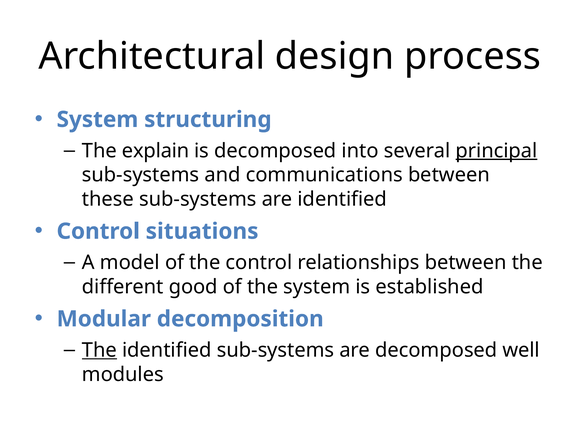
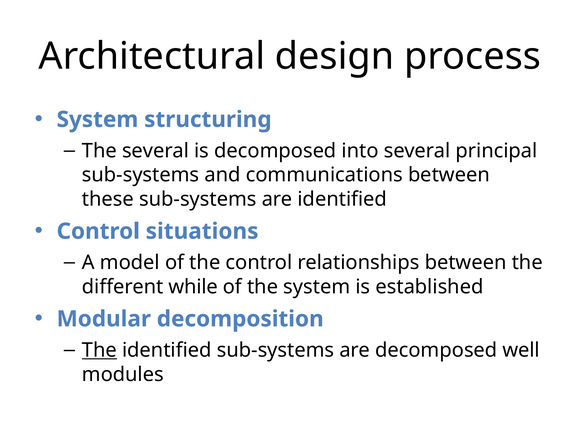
The explain: explain -> several (156, 151)
principal underline: present -> none (496, 151)
good: good -> while (193, 287)
